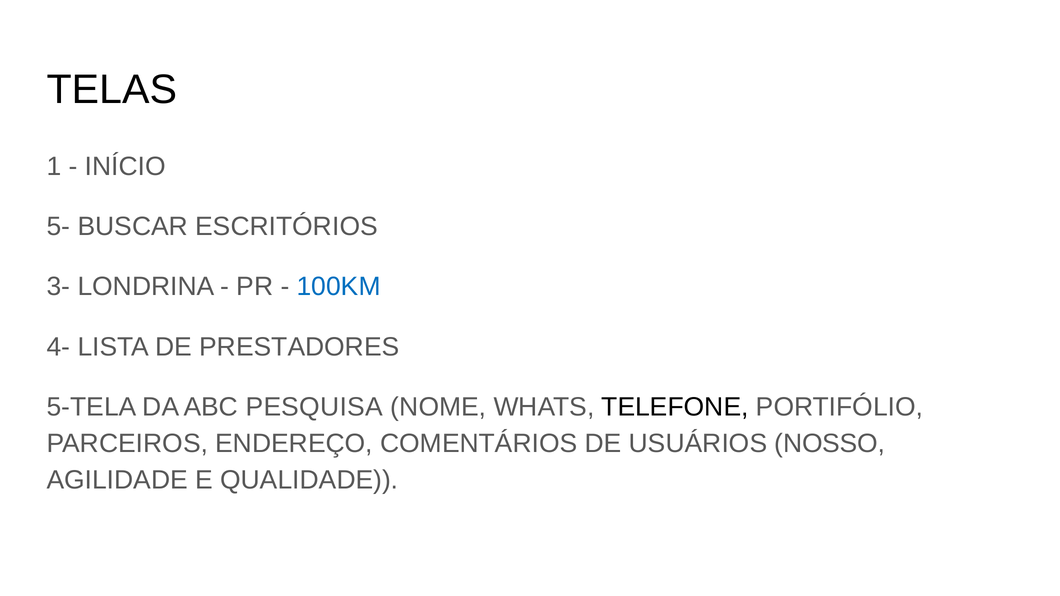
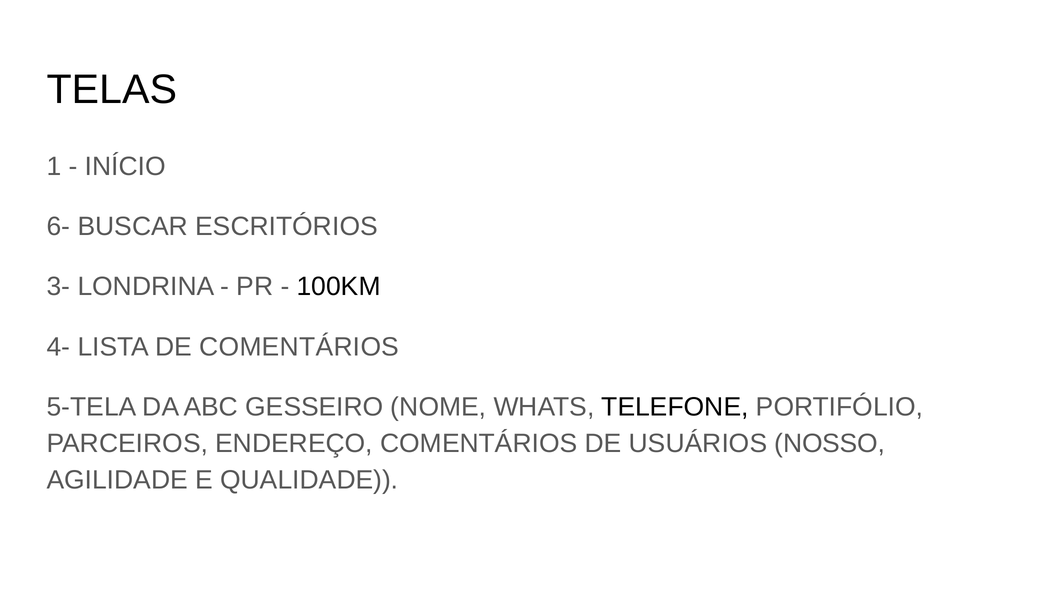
5-: 5- -> 6- (58, 227)
100KM colour: blue -> black (339, 287)
DE PRESTADORES: PRESTADORES -> COMENTÁRIOS (299, 347)
PESQUISA: PESQUISA -> GESSEIRO (314, 407)
